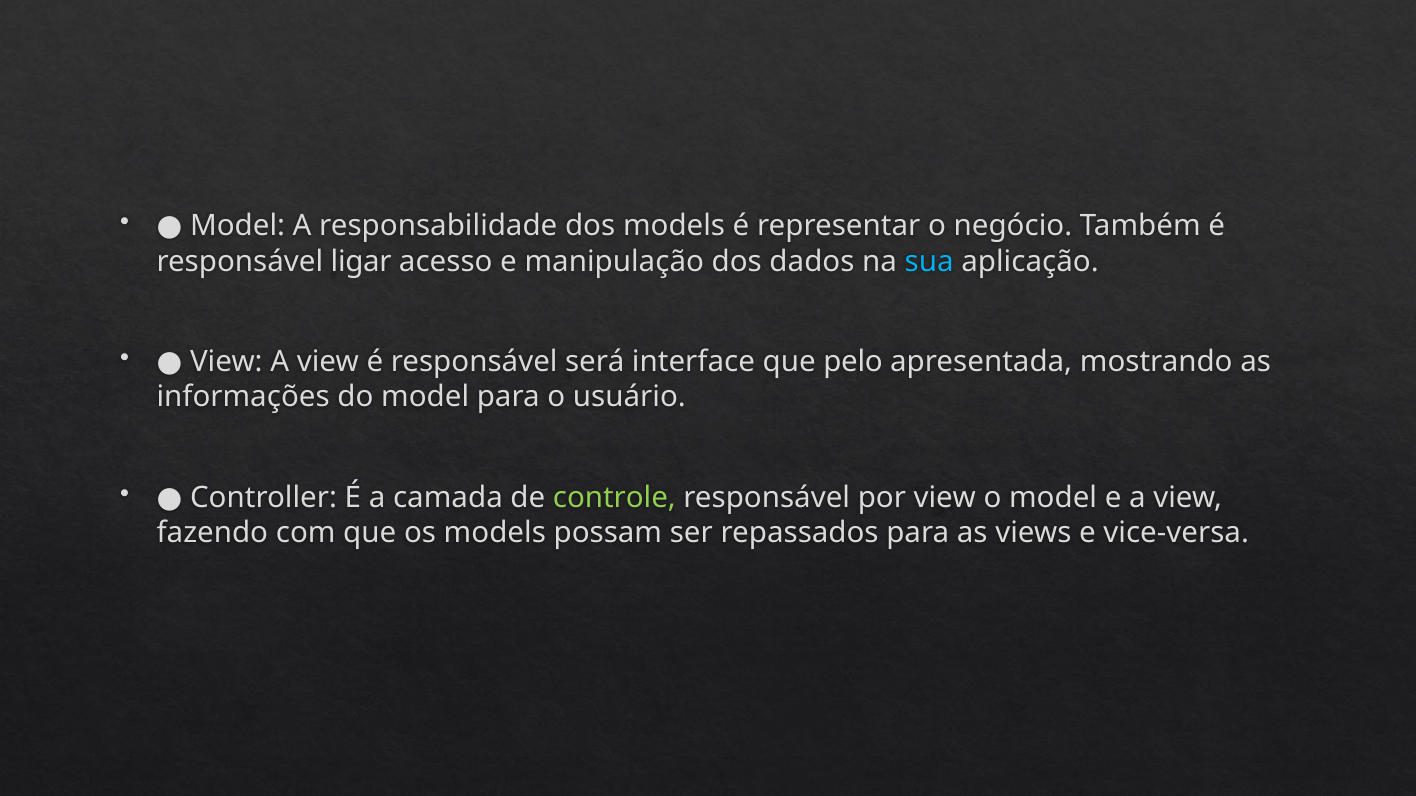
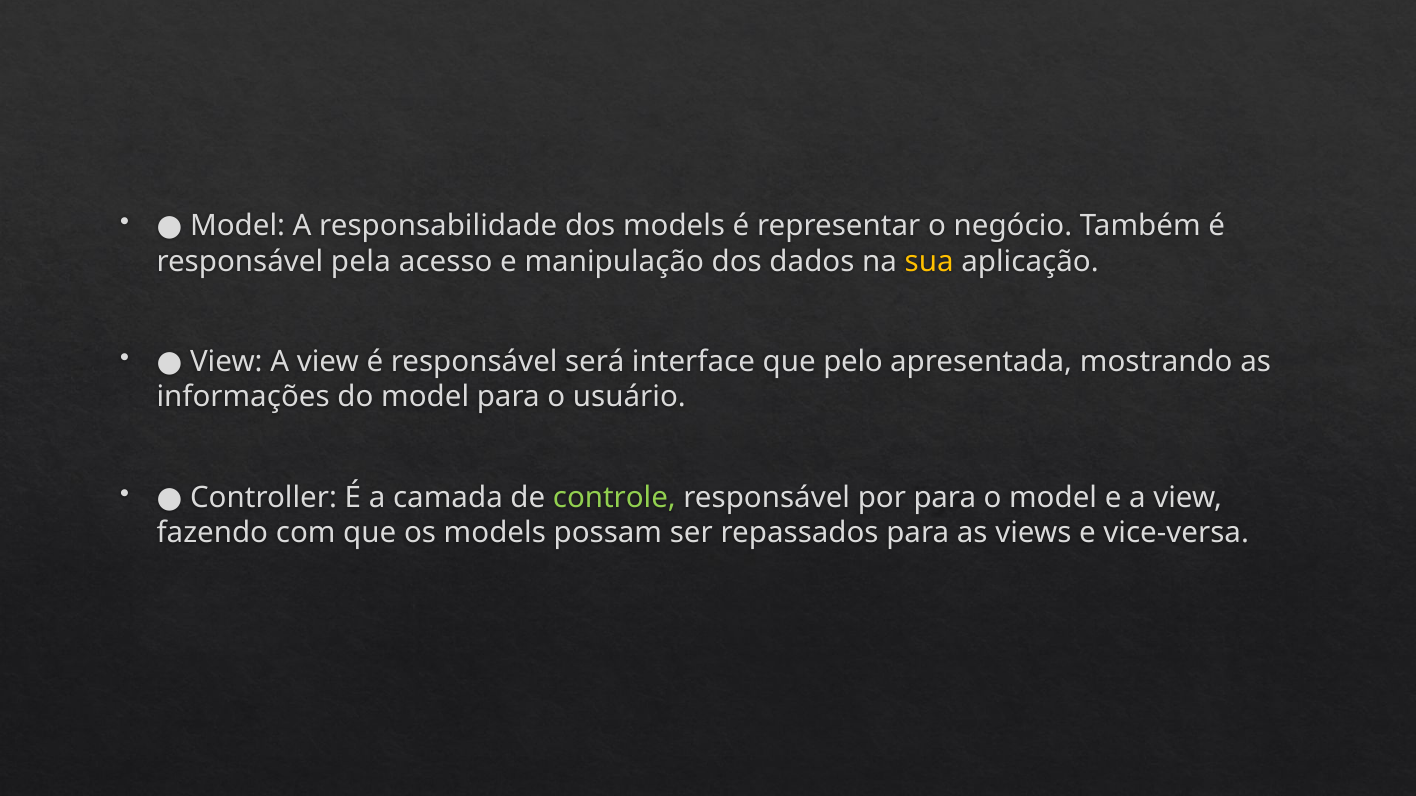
ligar: ligar -> pela (361, 262)
sua colour: light blue -> yellow (929, 262)
por view: view -> para (945, 498)
